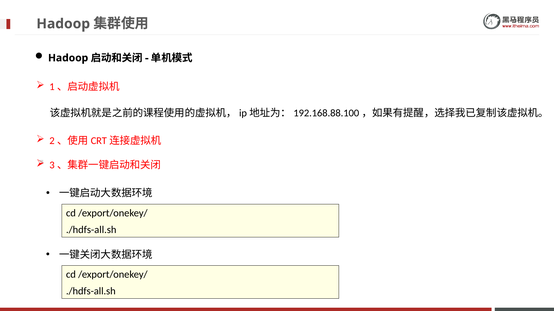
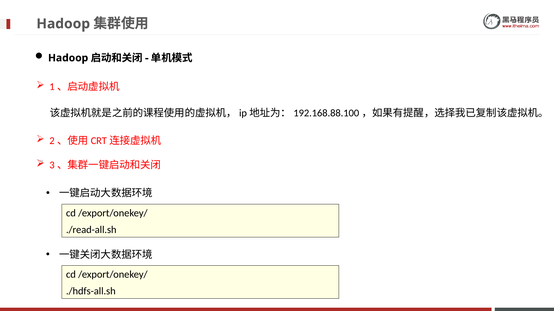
./hdfs-all.sh: ./hdfs-all.sh -> ./read-all.sh (91, 230)
